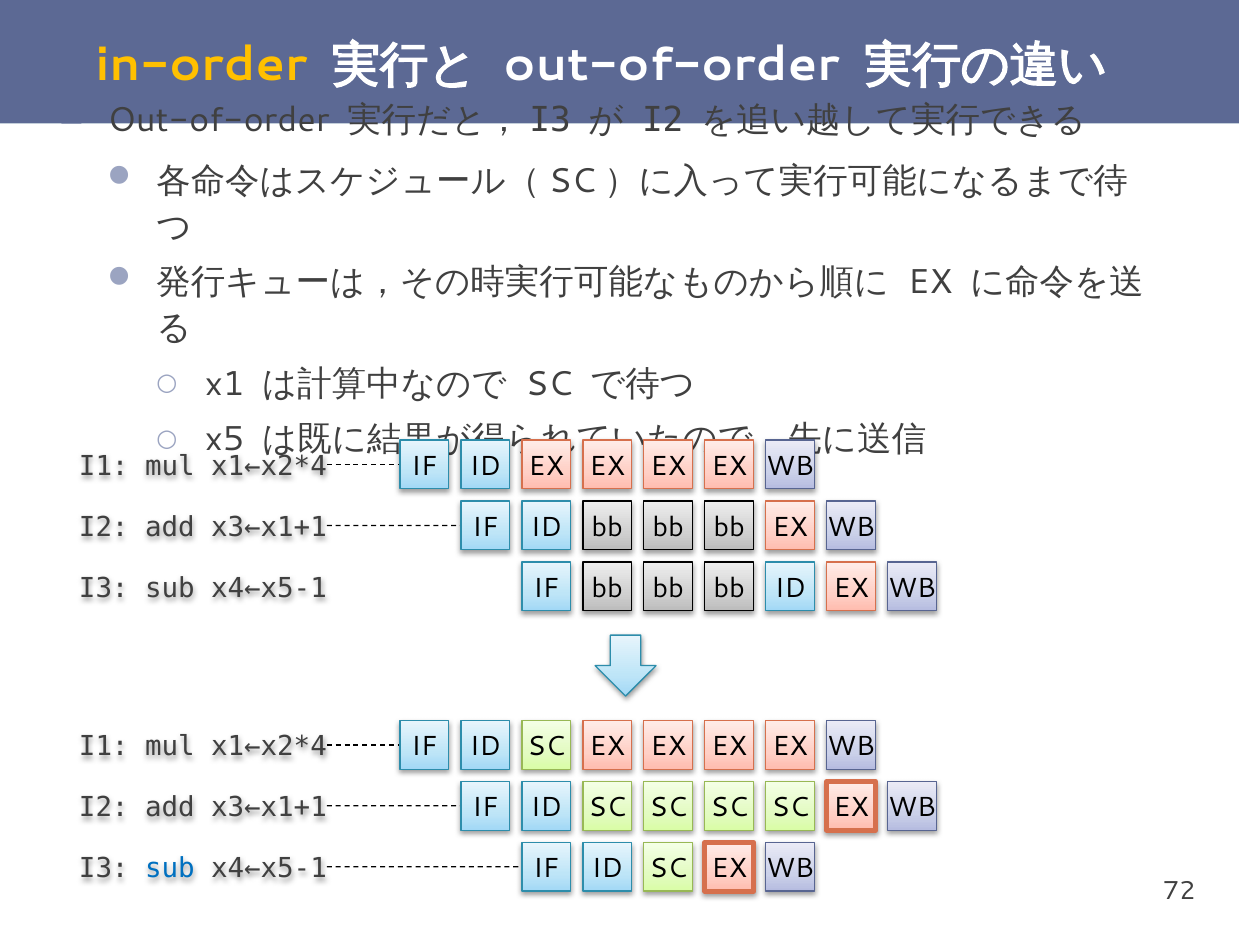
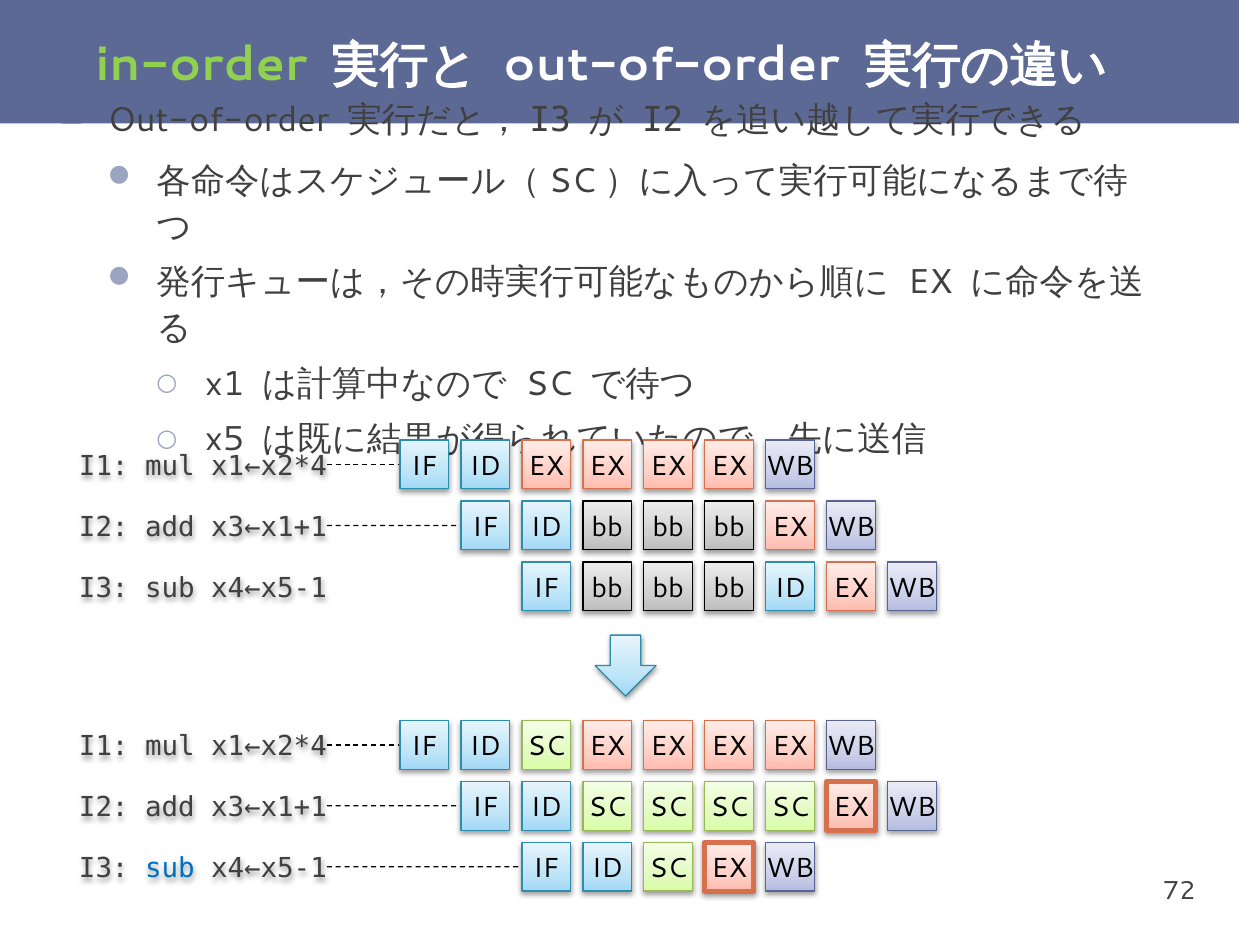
in-order colour: yellow -> light green (201, 65)
